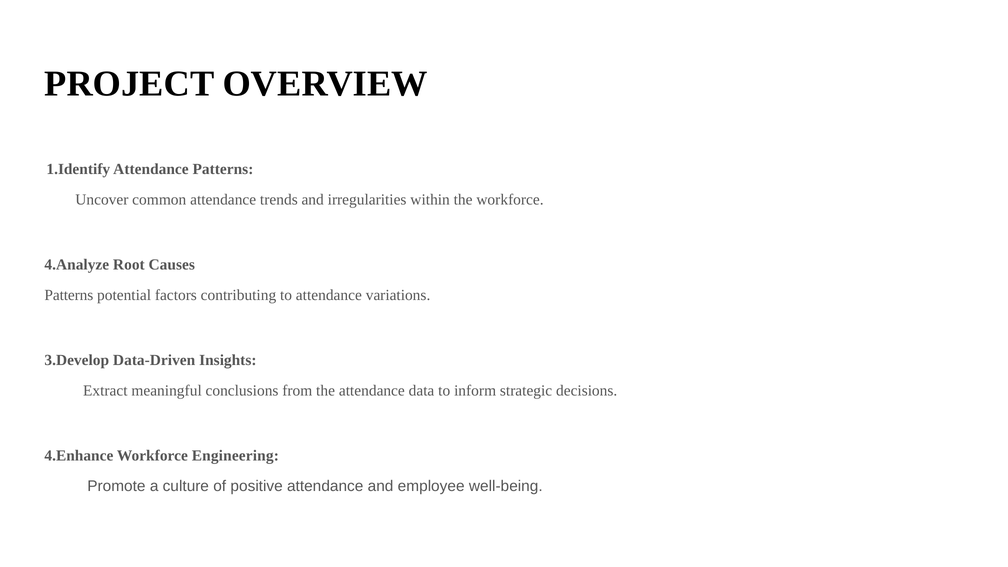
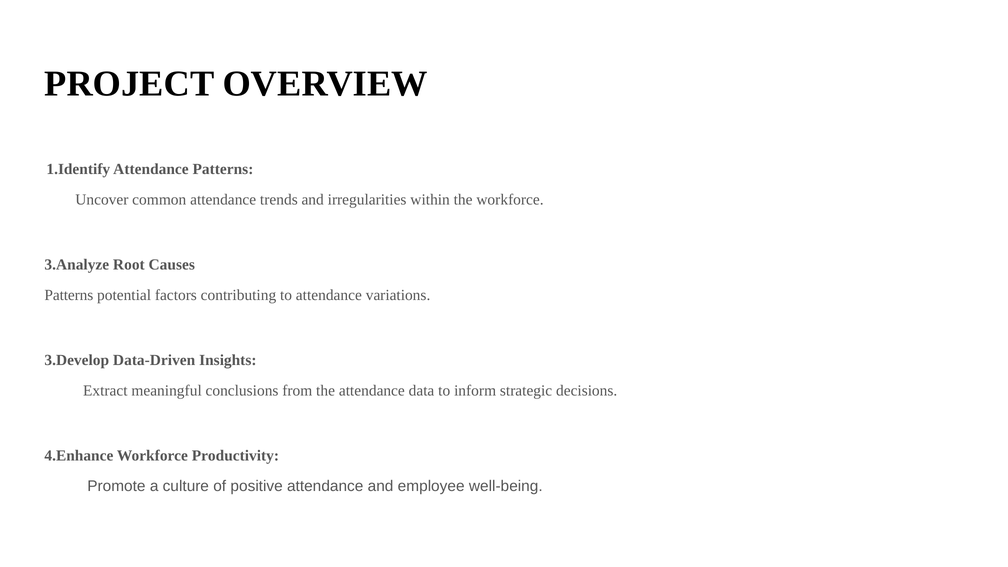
4.Analyze: 4.Analyze -> 3.Analyze (77, 265)
Engineering: Engineering -> Productivity (235, 456)
